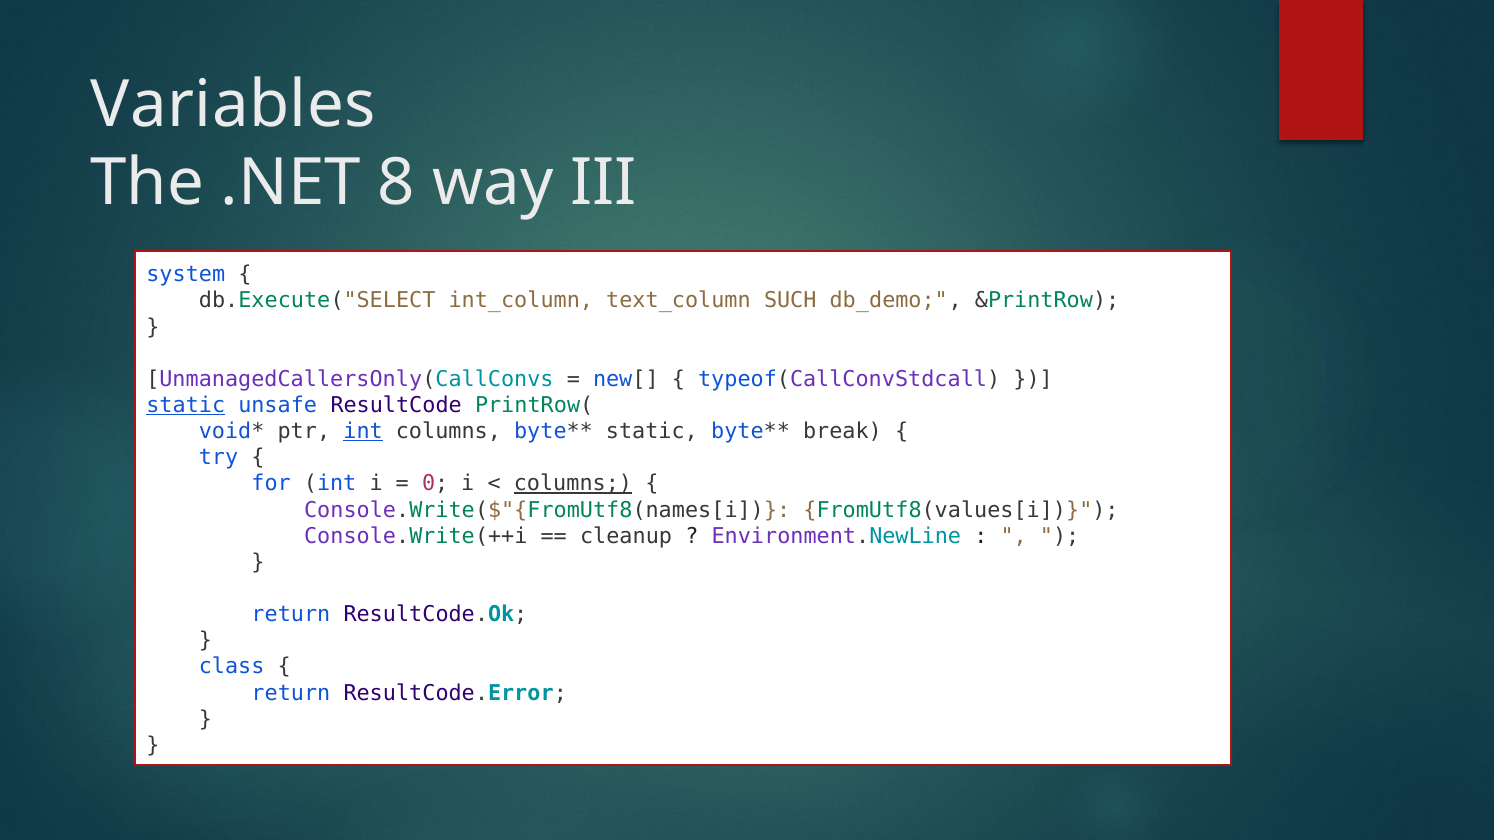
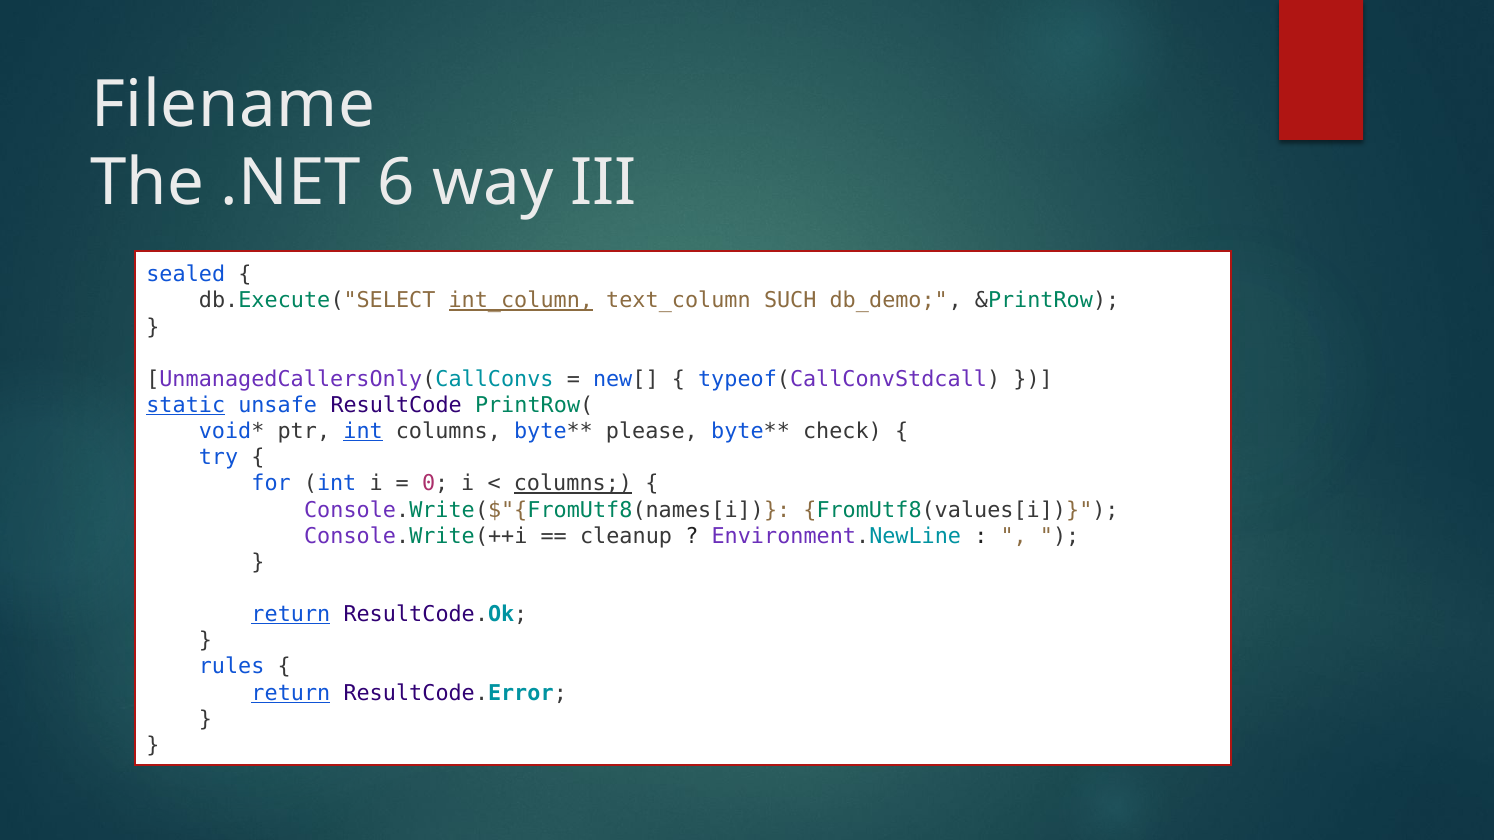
Variables: Variables -> Filename (233, 105)
8: 8 -> 6 (396, 183)
system: system -> sealed (186, 275)
int_column underline: none -> present (521, 301)
static: static -> please (652, 432)
break: break -> check (842, 432)
return underline: none -> present (291, 615)
class: class -> rules (232, 667)
return underline: none -> present (291, 693)
